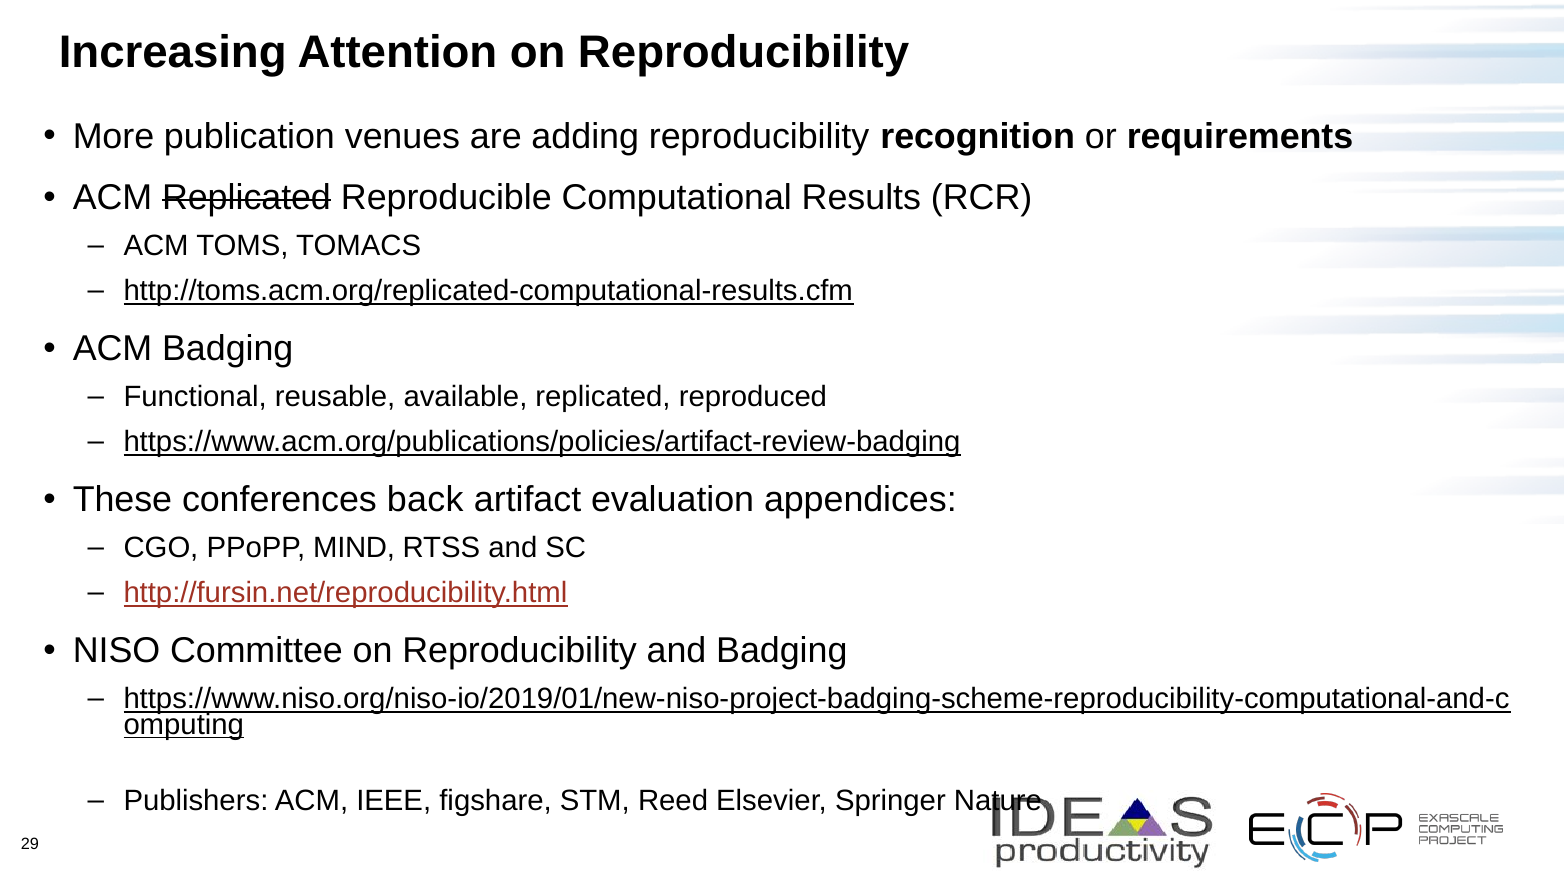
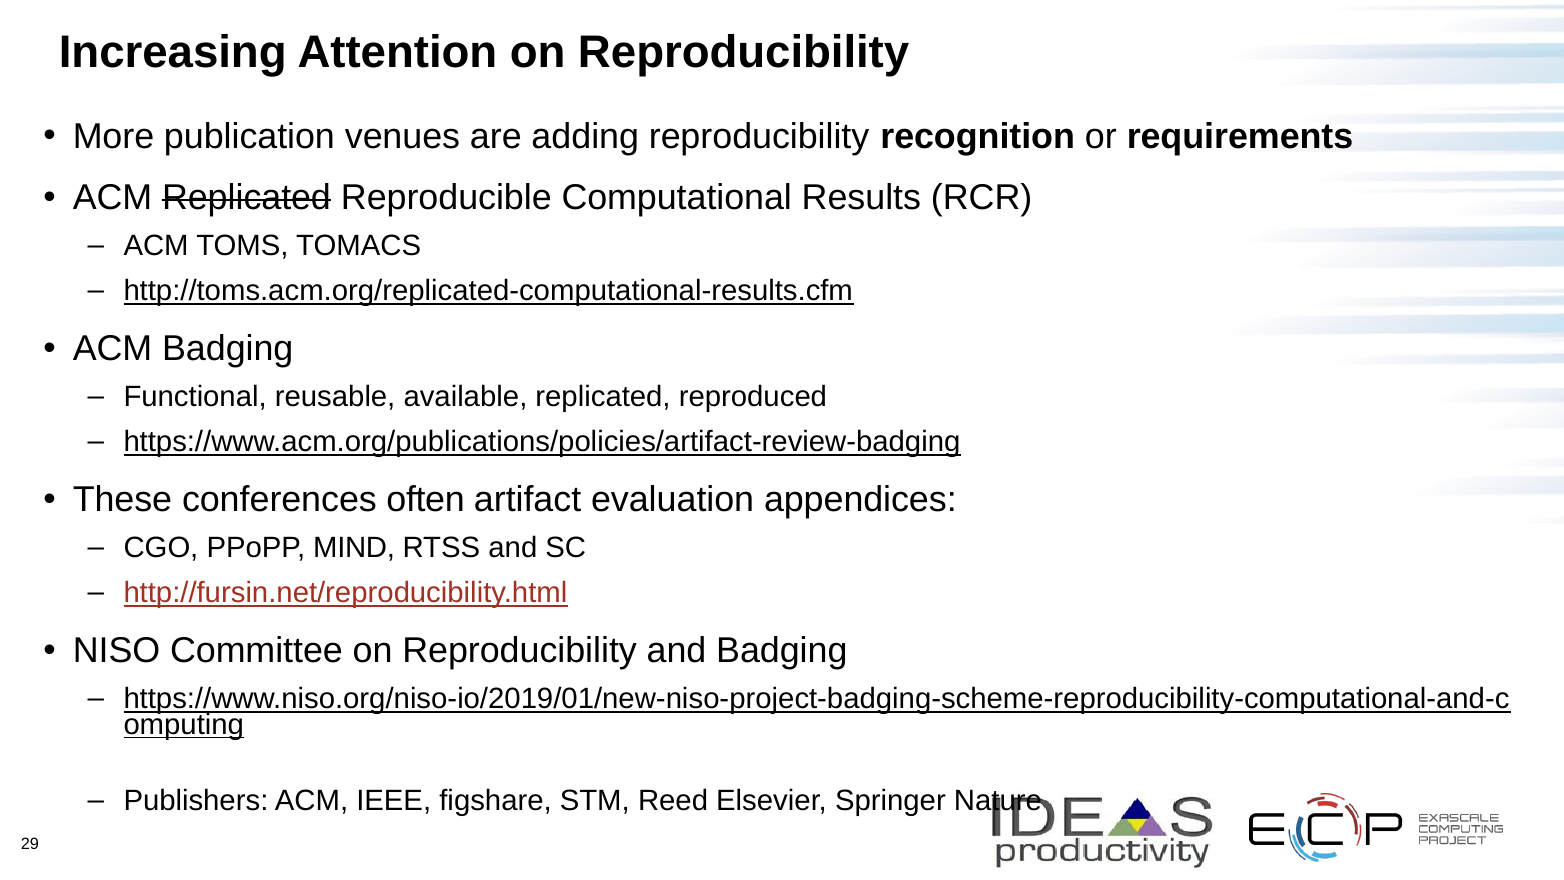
back: back -> often (426, 500)
